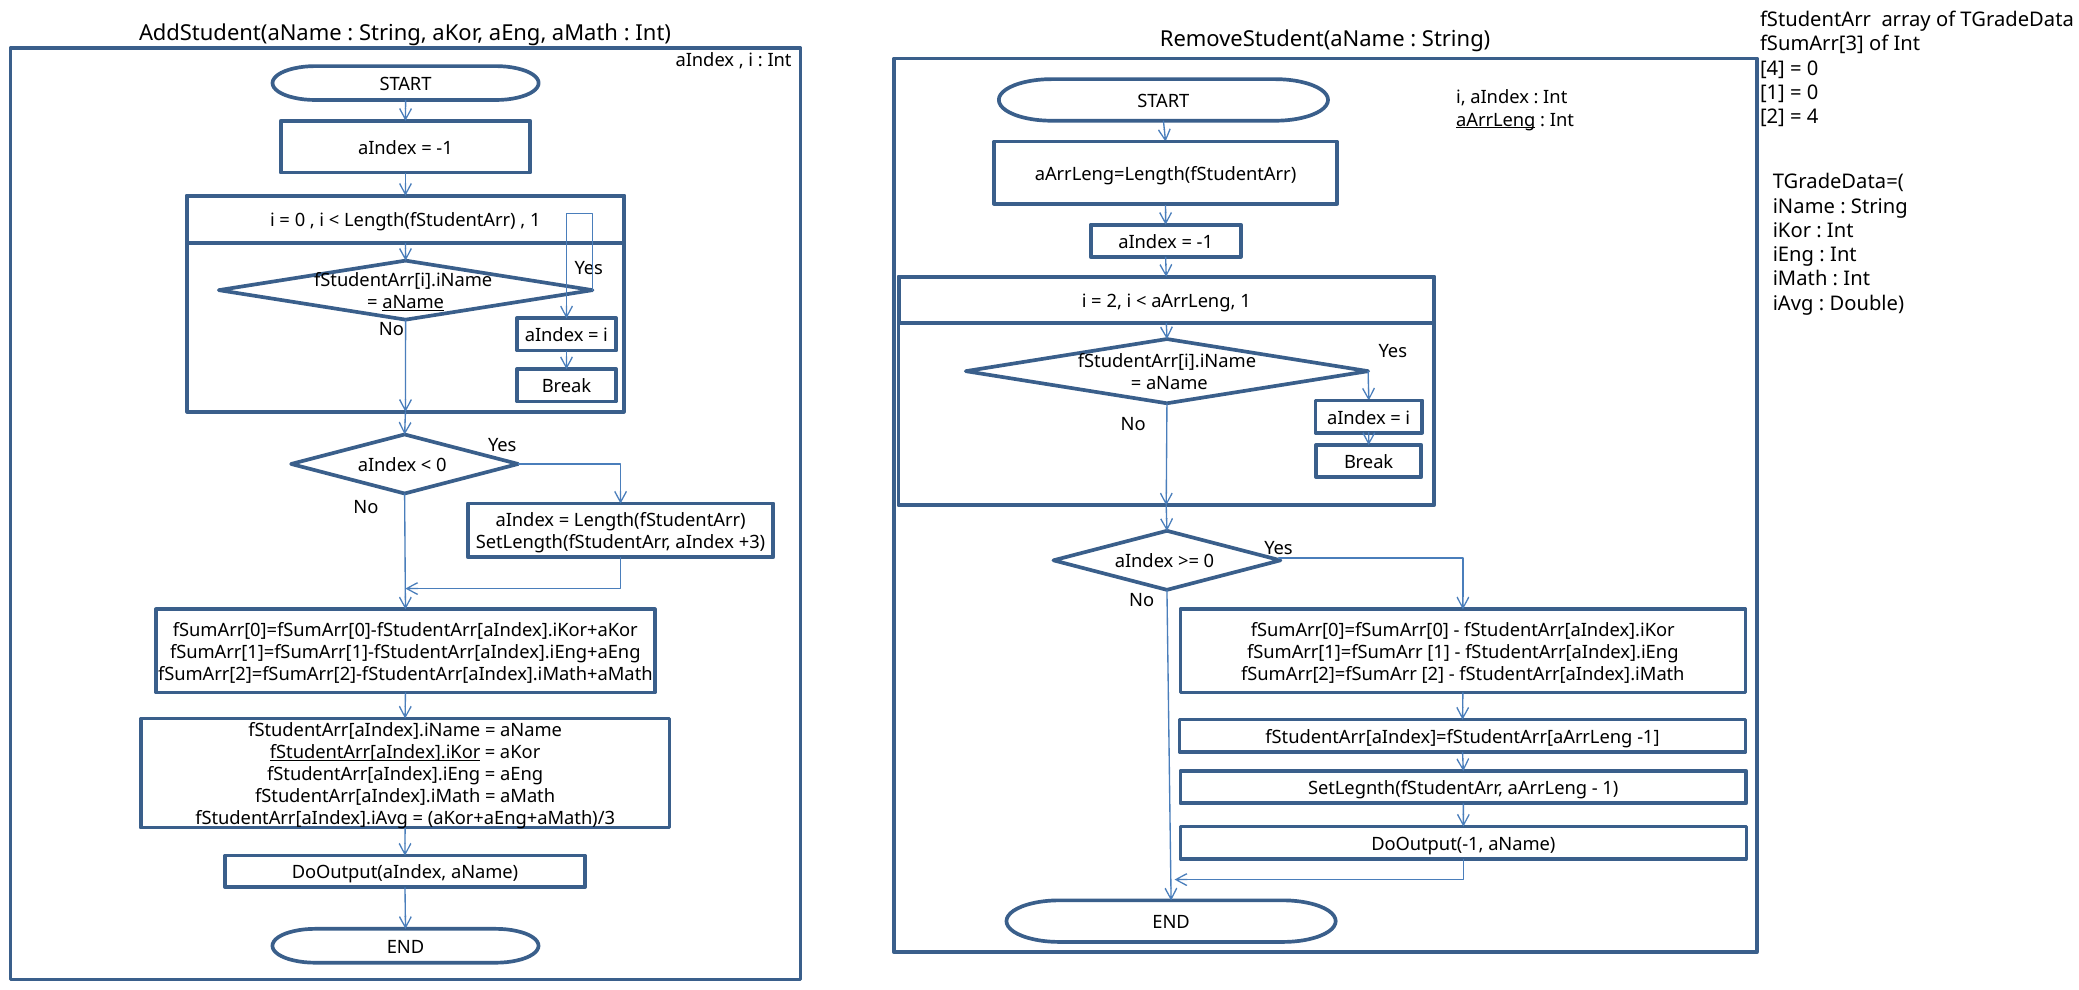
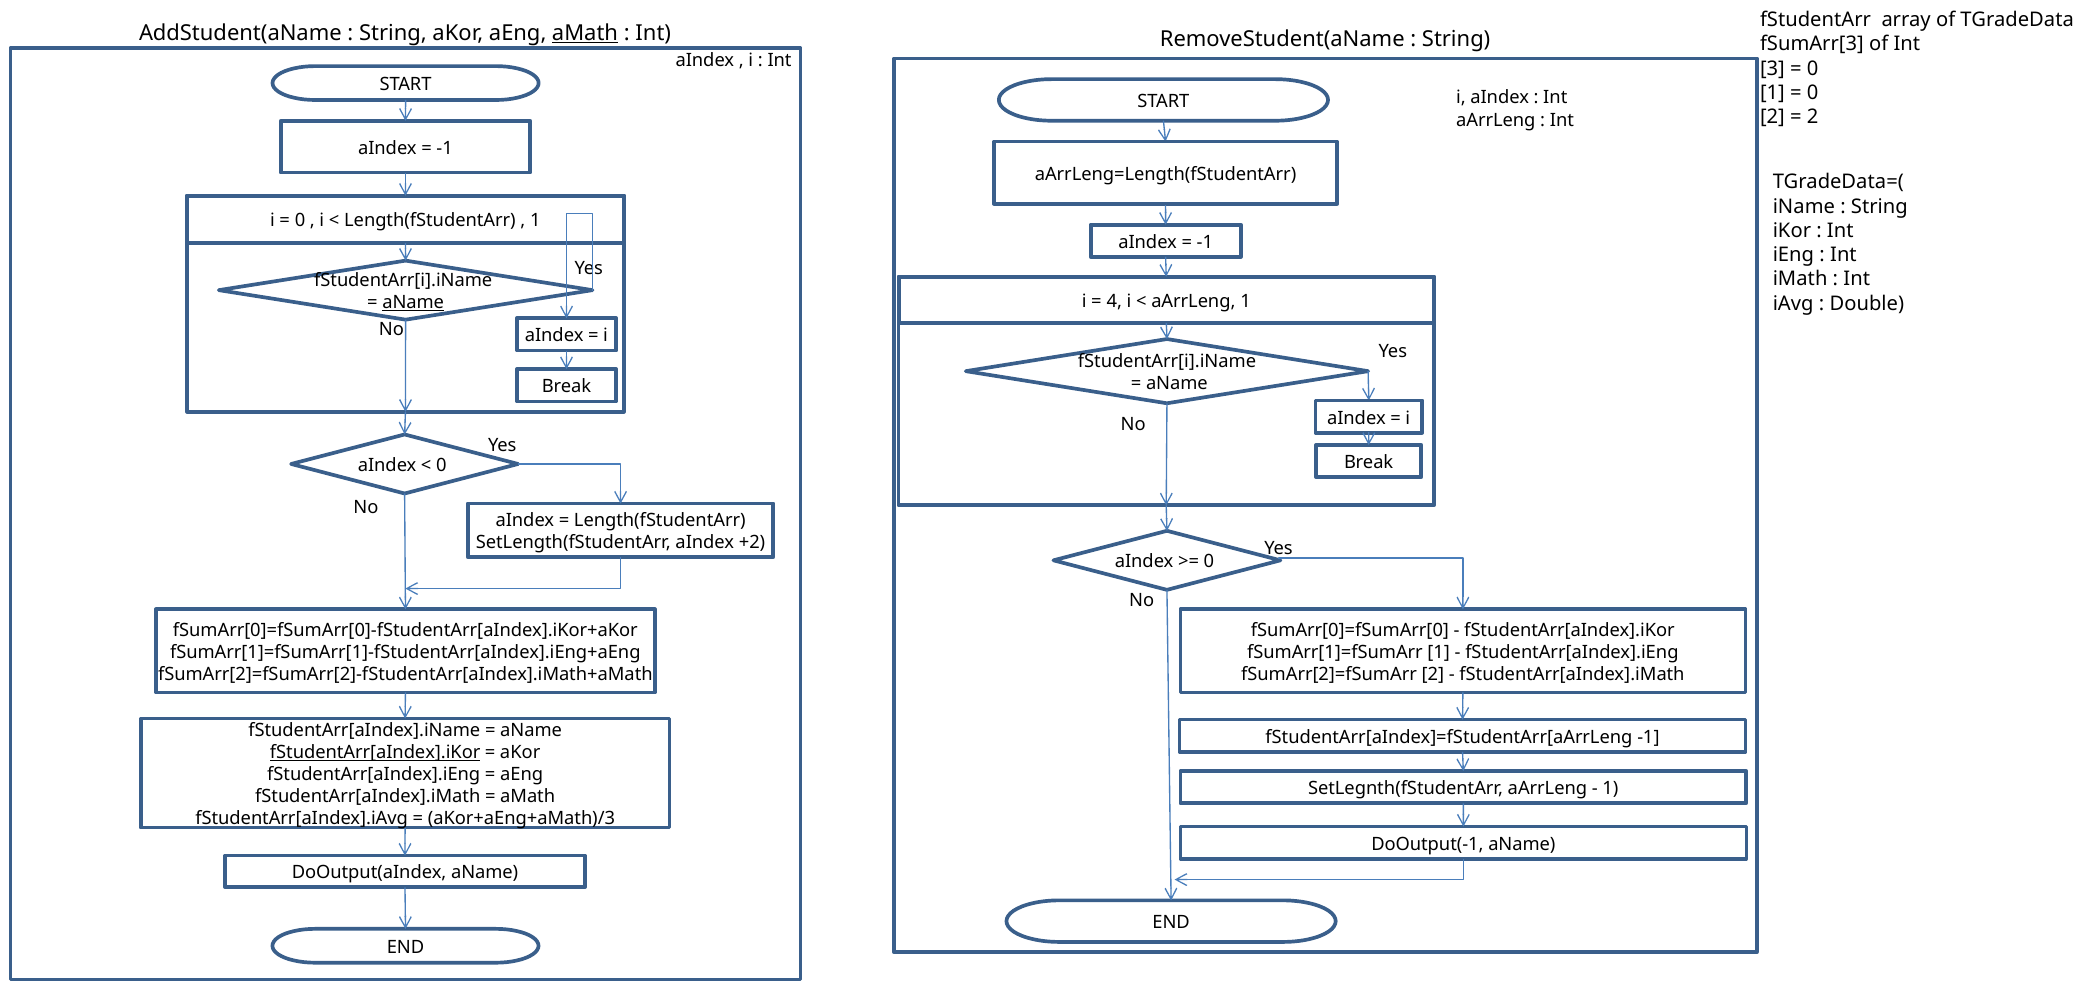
aMath underline: none -> present (585, 33)
4: 4 -> 3 (1772, 68)
4: 4 -> 2 (1813, 117)
aArrLeng underline: present -> none (1496, 120)
2: 2 -> 4 (1114, 301)
+3: +3 -> +2 (752, 543)
